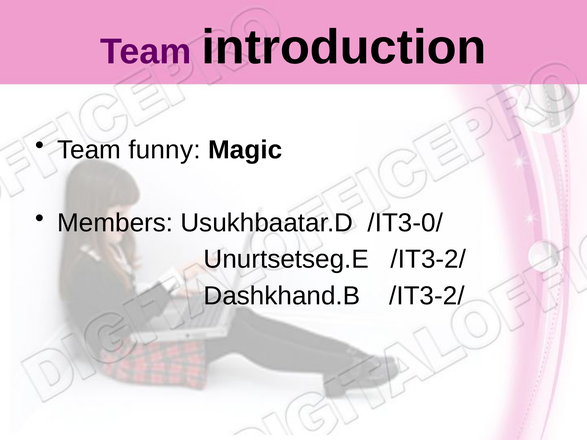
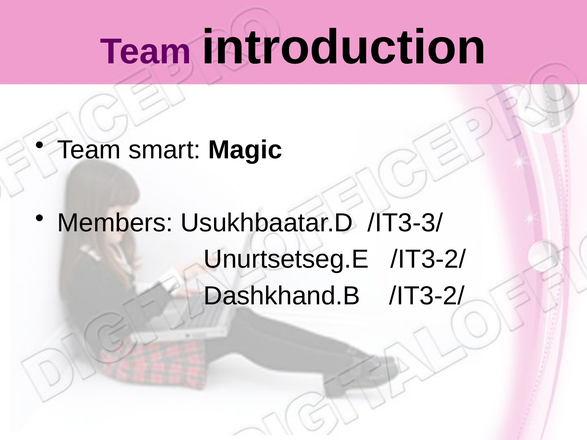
funny: funny -> smart (165, 150)
/IT3-0/: /IT3-0/ -> /IT3-3/ (405, 223)
